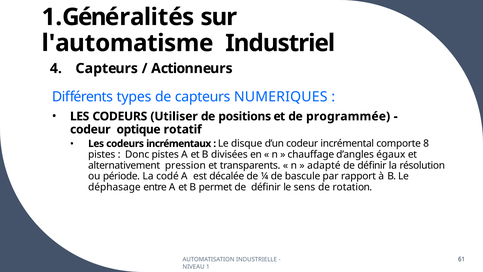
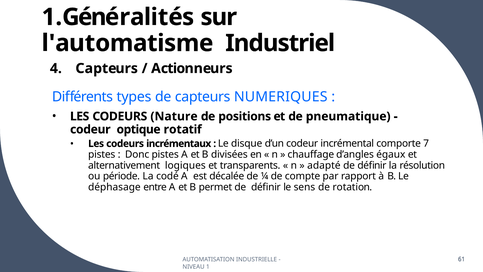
Utiliser: Utiliser -> Nature (174, 116)
programmée: programmée -> pneumatique (348, 116)
8: 8 -> 7 (426, 144)
pression: pression -> logiques (185, 165)
bascule: bascule -> compte (303, 176)
